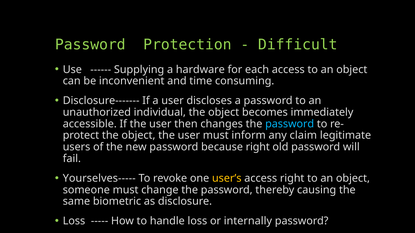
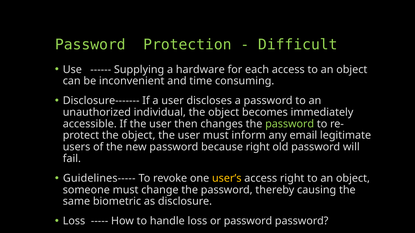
password colour: light blue -> light green (290, 124)
claim: claim -> email (303, 136)
Yourselves-----: Yourselves----- -> Guidelines----- (99, 178)
or internally: internally -> password (248, 221)
